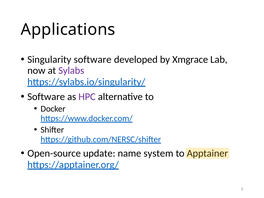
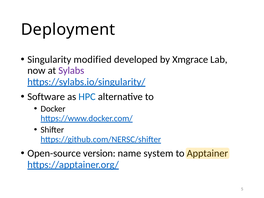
Applications: Applications -> Deployment (68, 30)
Singularity software: software -> modified (93, 60)
HPC colour: purple -> blue (87, 97)
update: update -> version (99, 153)
